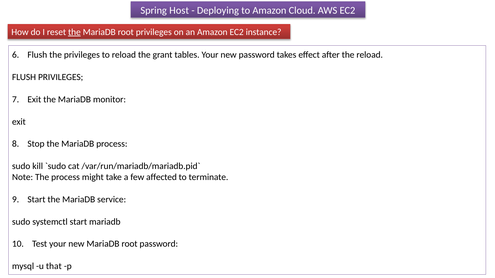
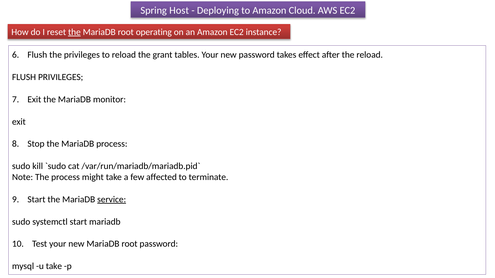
root privileges: privileges -> operating (154, 32)
service underline: none -> present (112, 200)
u that: that -> take (54, 267)
